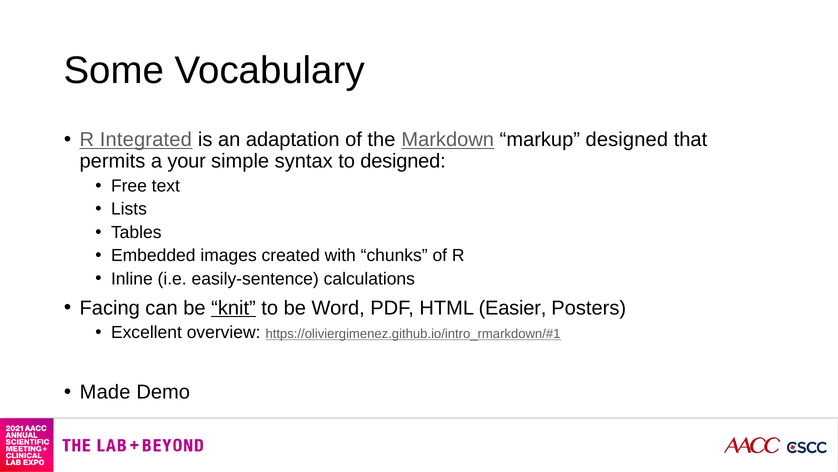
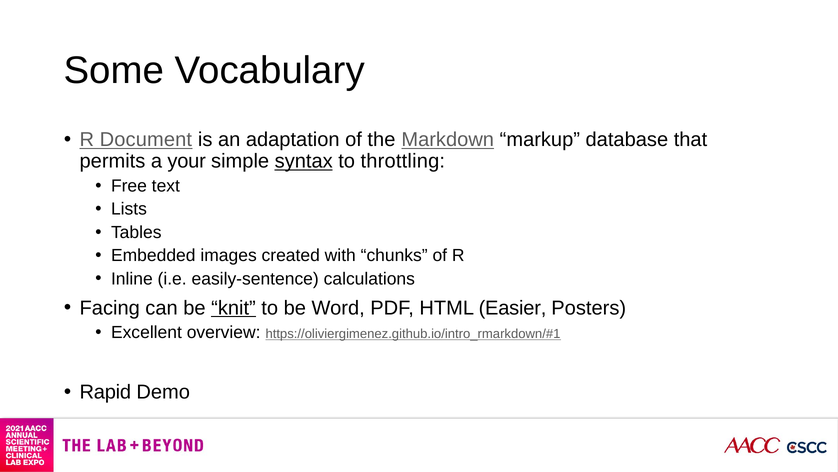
Integrated: Integrated -> Document (146, 139)
markup designed: designed -> database (627, 139)
syntax underline: none -> present (304, 161)
to designed: designed -> throttling (403, 161)
Made: Made -> Rapid (105, 391)
